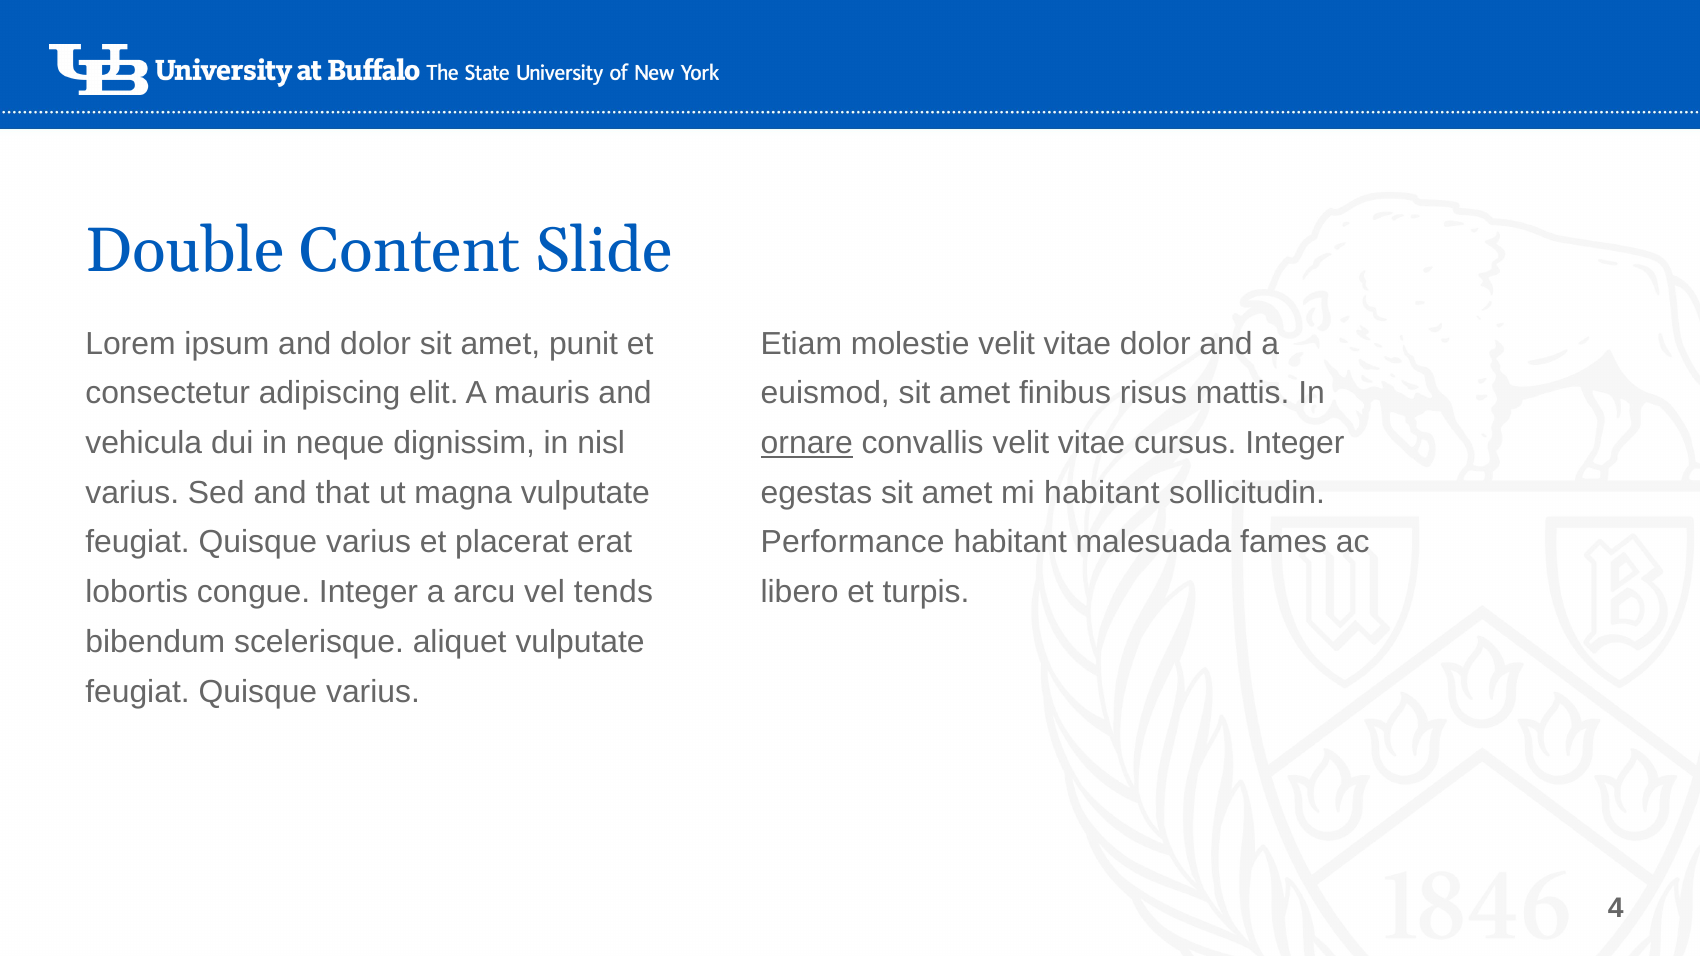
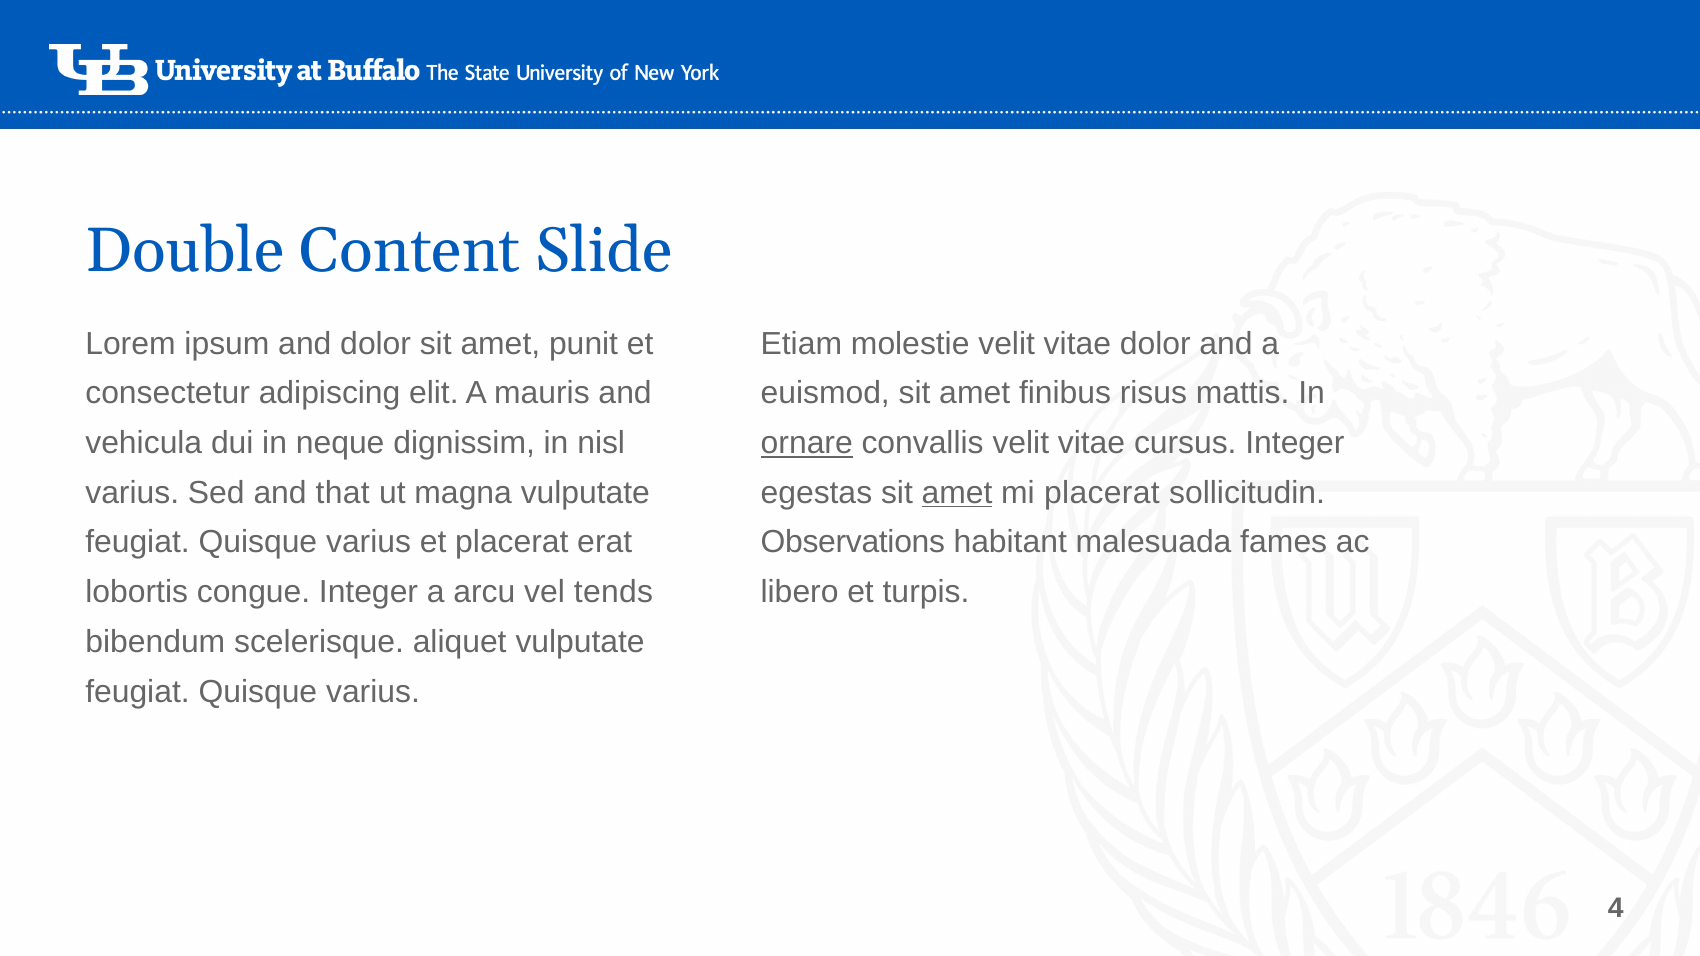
amet underline: none -> present (957, 493)
mi habitant: habitant -> placerat (1102, 493)
Performance: Performance -> Observations (853, 543)
